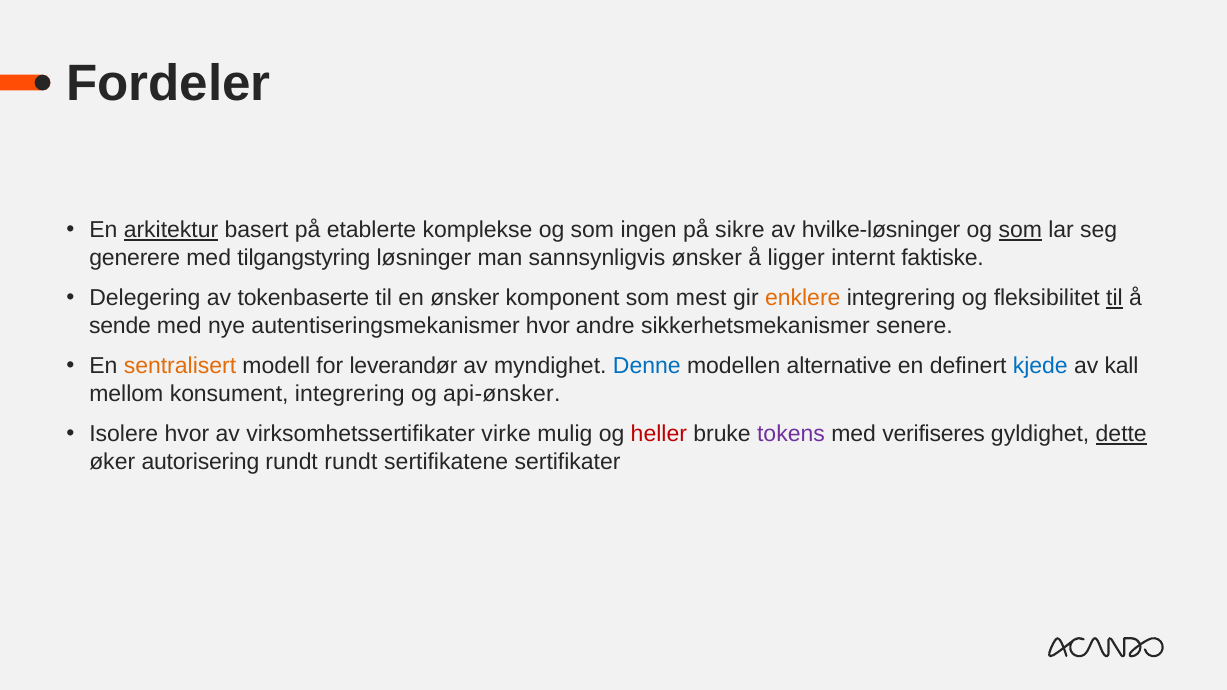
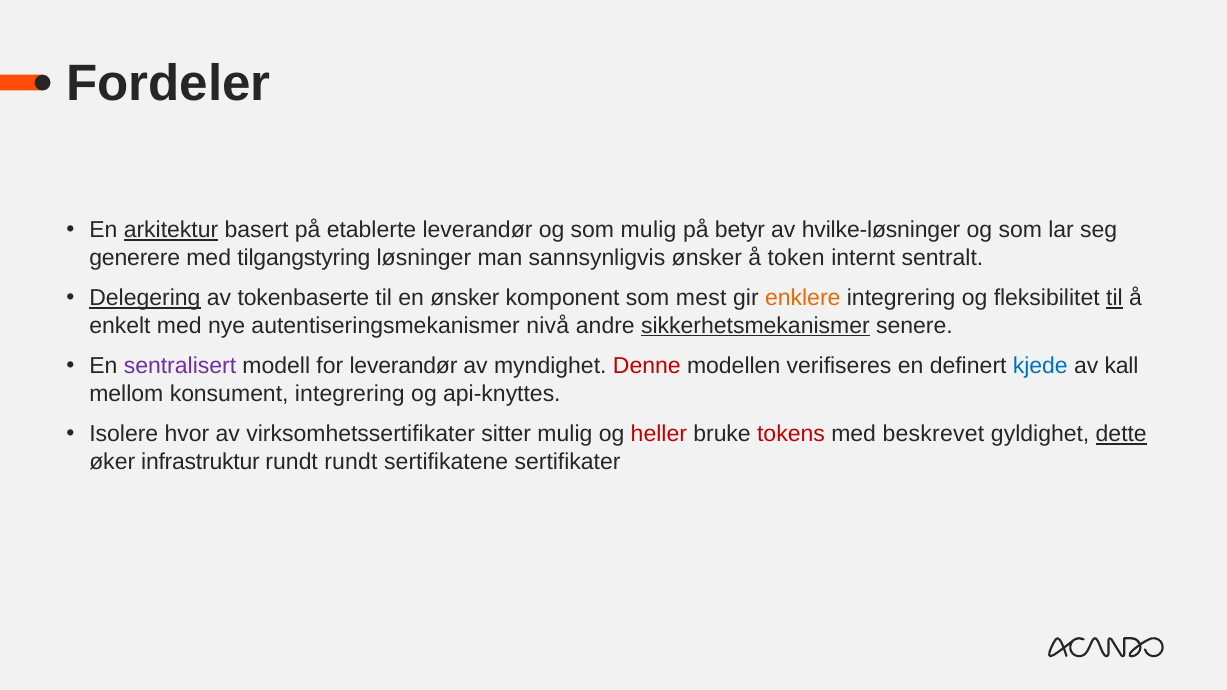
etablerte komplekse: komplekse -> leverandør (478, 230)
som ingen: ingen -> mulig (649, 230)
sikre: sikre -> betyr (740, 230)
som underline: present -> none (1020, 230)
ligger: ligger -> token (796, 258)
faktiske: faktiske -> sentralt (942, 258)
Delegering underline: none -> present (145, 298)
sende: sende -> enkelt (120, 326)
autentiseringsmekanismer hvor: hvor -> nivå (548, 326)
sikkerhetsmekanismer underline: none -> present (755, 326)
sentralisert colour: orange -> purple (180, 366)
Denne colour: blue -> red (647, 366)
alternative: alternative -> verifiseres (839, 366)
api-ønsker: api-ønsker -> api-knyttes (502, 394)
virke: virke -> sitter (506, 434)
tokens colour: purple -> red (791, 434)
verifiseres: verifiseres -> beskrevet (933, 434)
autorisering: autorisering -> infrastruktur (200, 462)
